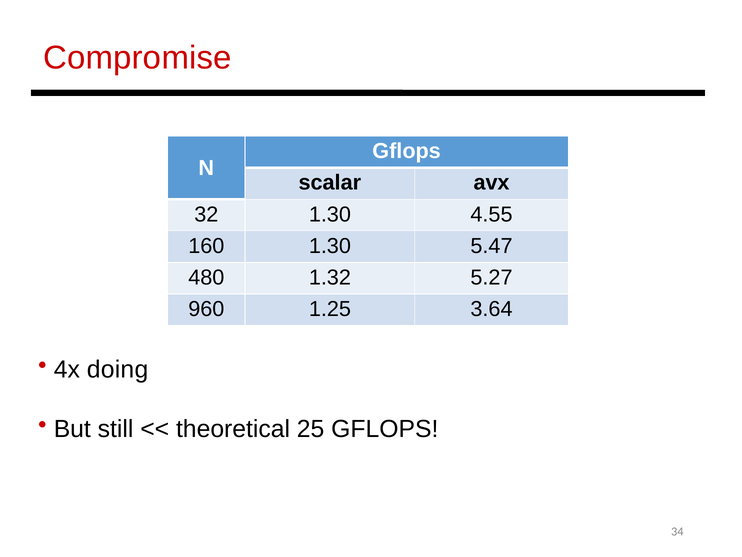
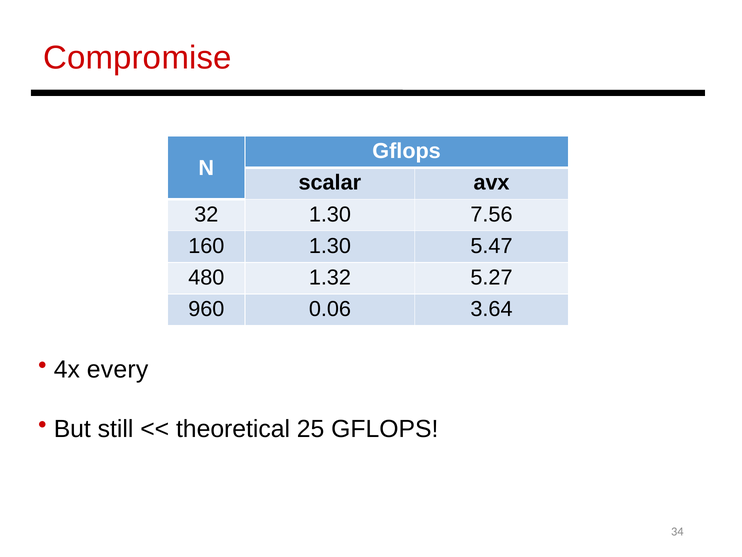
4.55: 4.55 -> 7.56 (492, 214)
1.25: 1.25 -> 0.06 (330, 309)
doing: doing -> every (118, 369)
